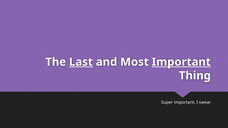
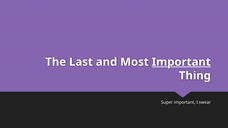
Last underline: present -> none (81, 62)
